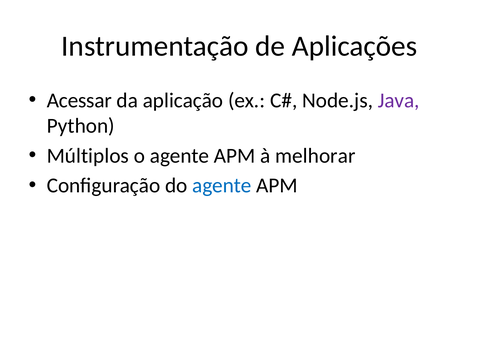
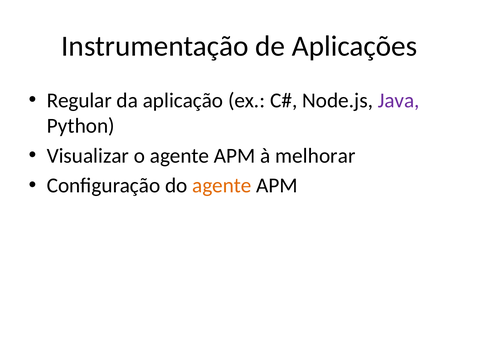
Acessar: Acessar -> Regular (79, 100)
Múltiplos: Múltiplos -> Visualizar (88, 156)
agente colour: blue -> orange (222, 186)
